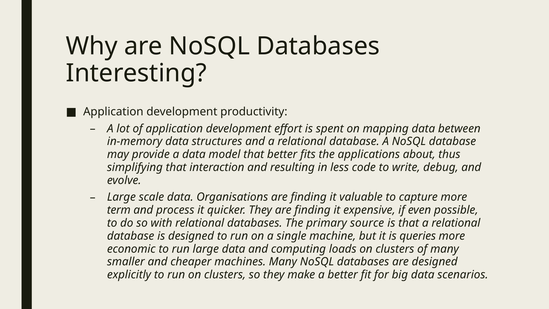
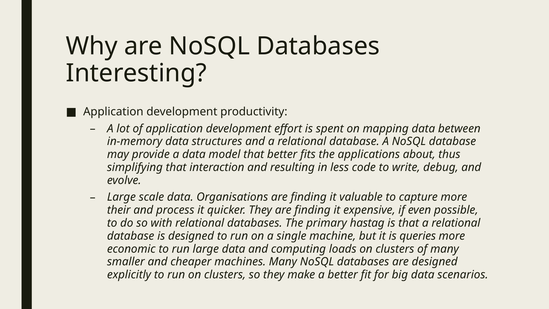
term: term -> their (119, 210)
source: source -> hastag (367, 223)
